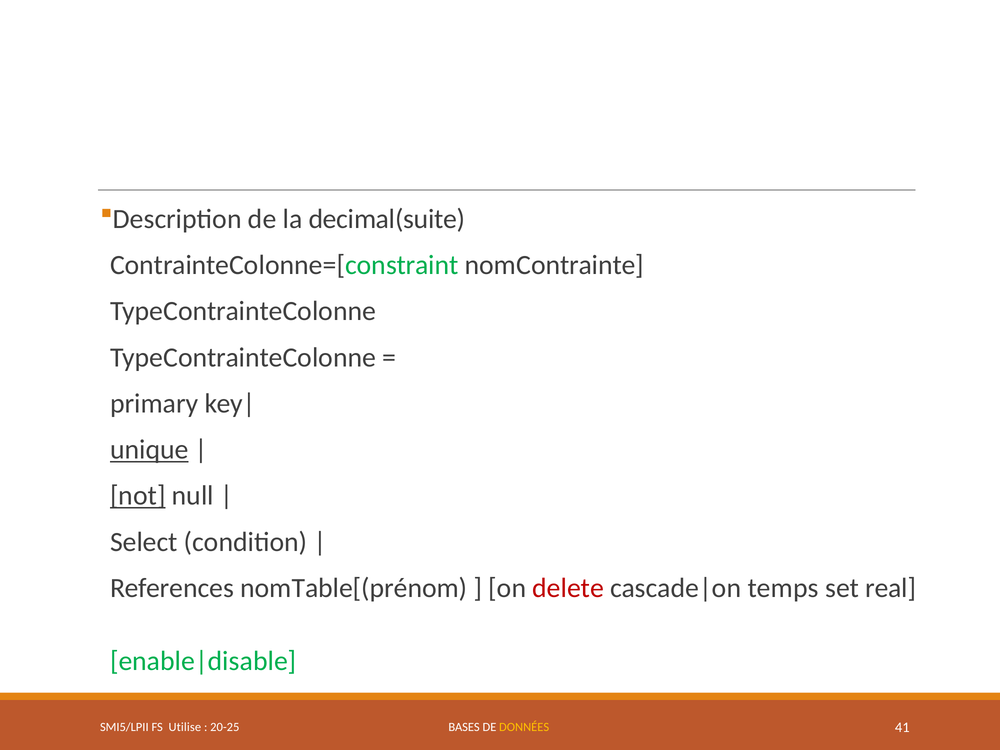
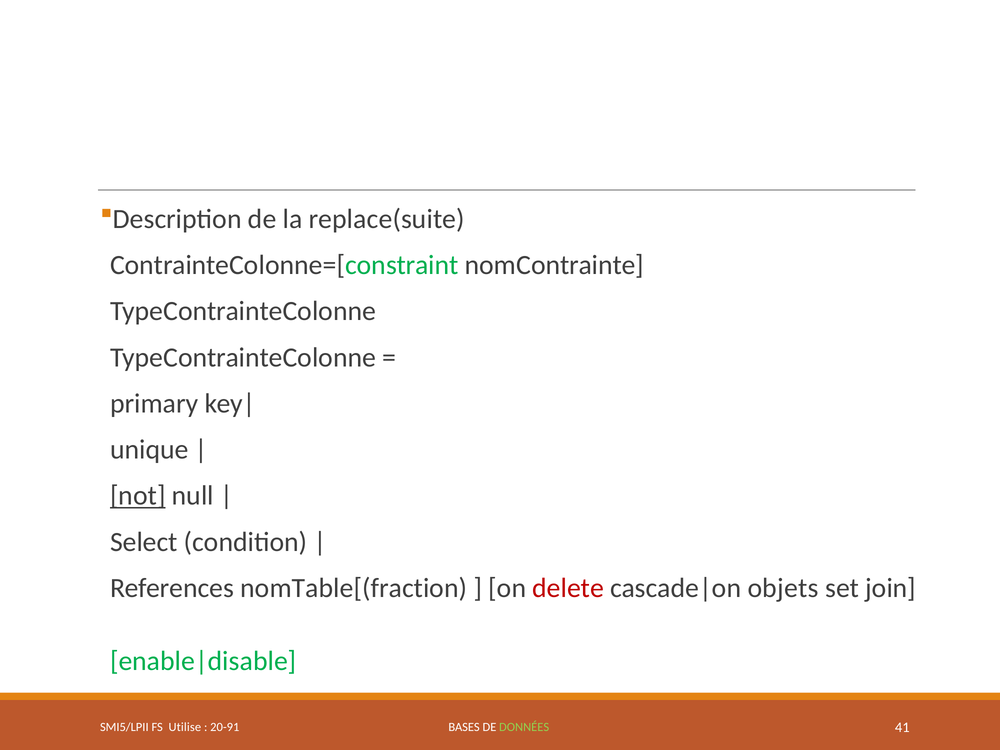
decimal(suite: decimal(suite -> replace(suite (387, 219)
unique underline: present -> none (149, 450)
nomTable[(prénom: nomTable[(prénom -> nomTable[(fraction (354, 588)
temps: temps -> objets (783, 588)
real: real -> join (891, 588)
20-25: 20-25 -> 20-91 (225, 727)
DONNÉES colour: yellow -> light green (524, 727)
